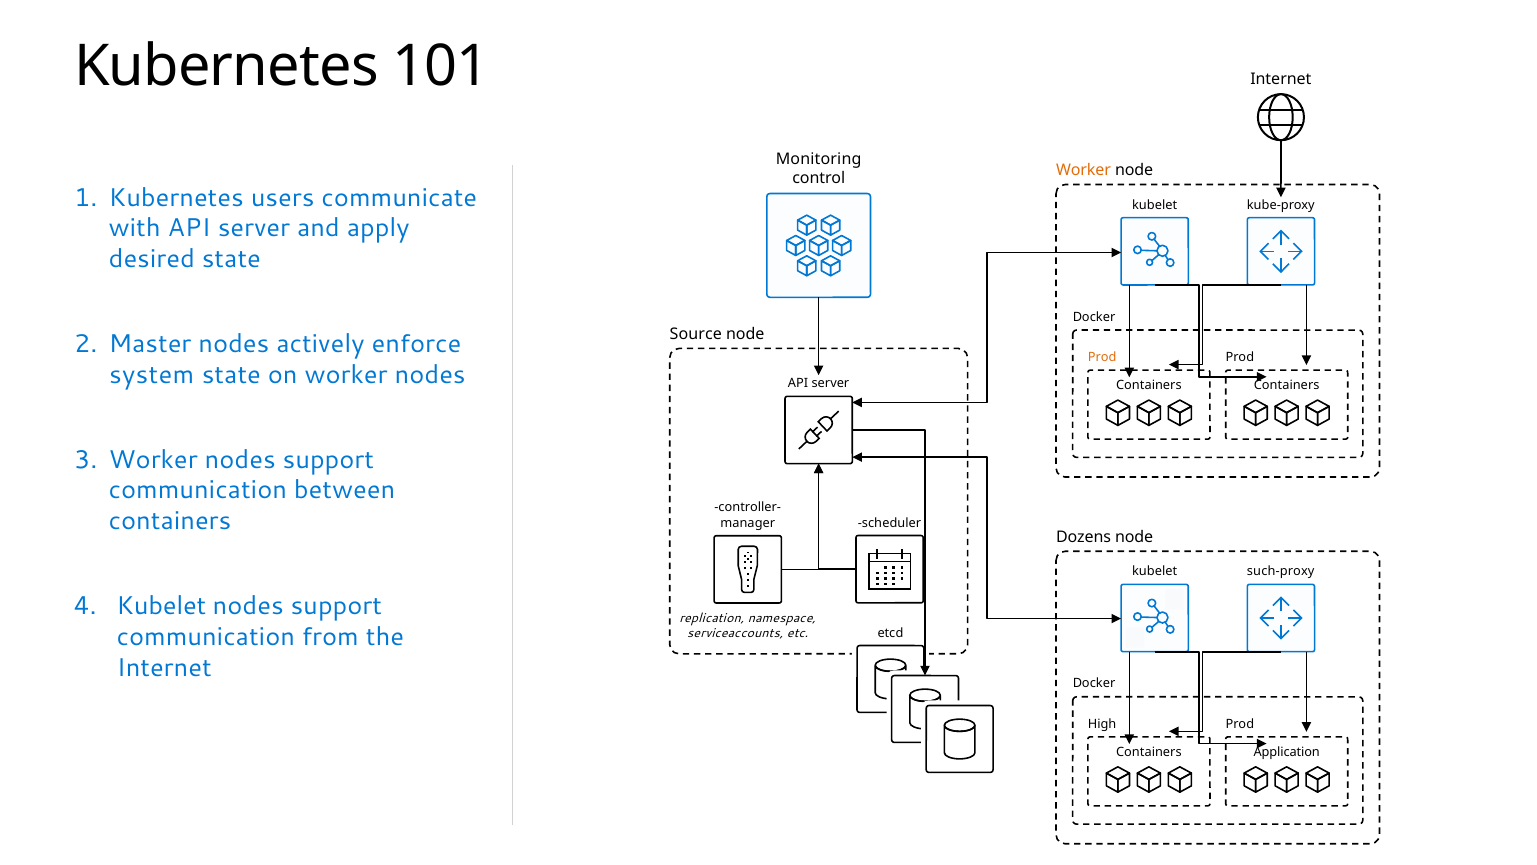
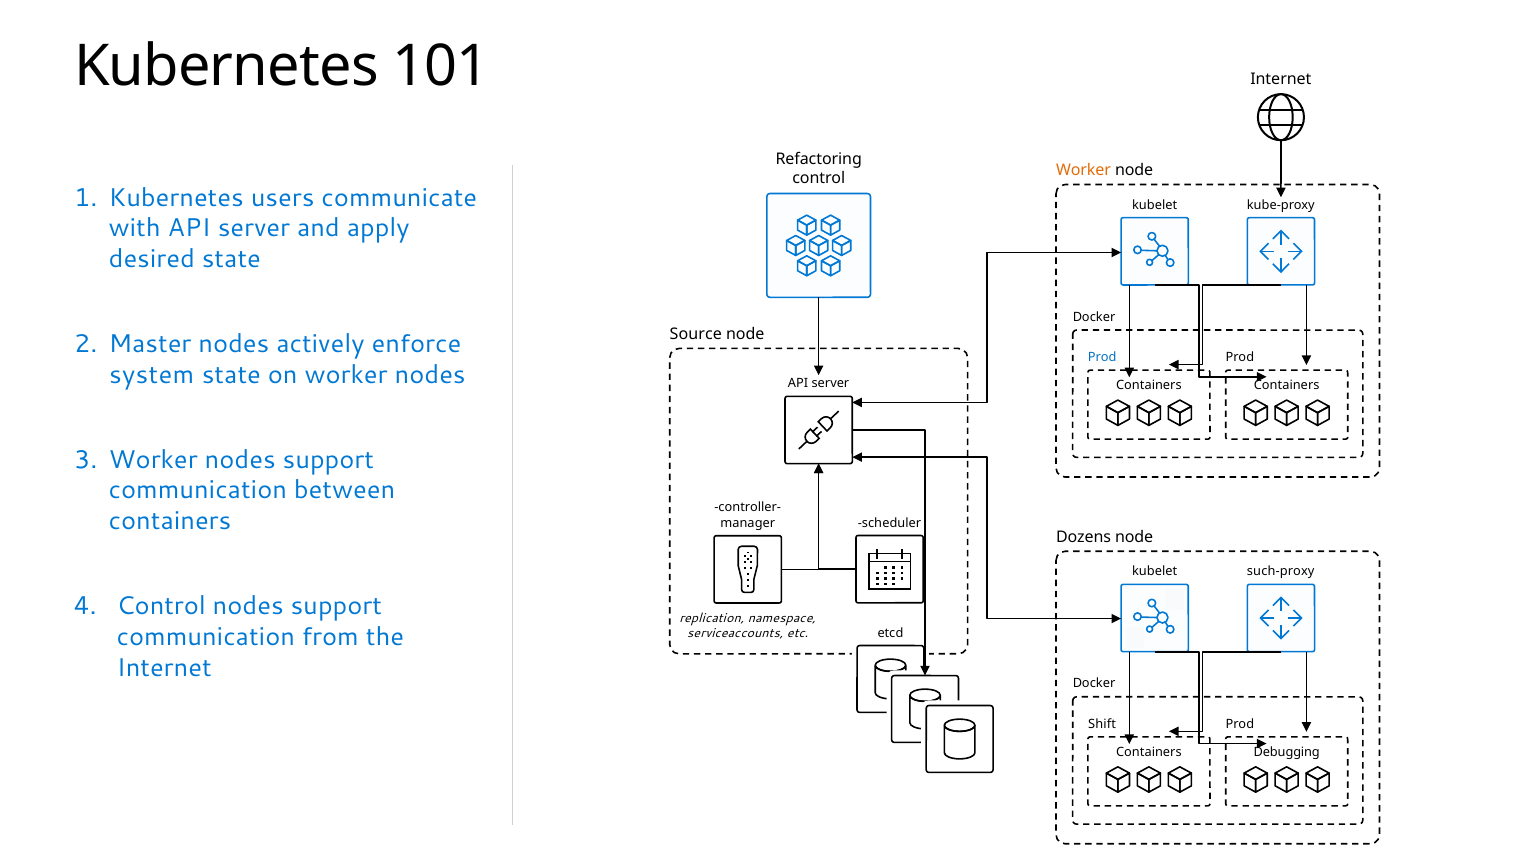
Monitoring: Monitoring -> Refactoring (819, 159)
Prod colour: orange -> blue (1102, 357)
Kubelet: Kubelet -> Control (161, 606)
High: High -> Shift (1102, 723)
Application: Application -> Debugging (1287, 752)
